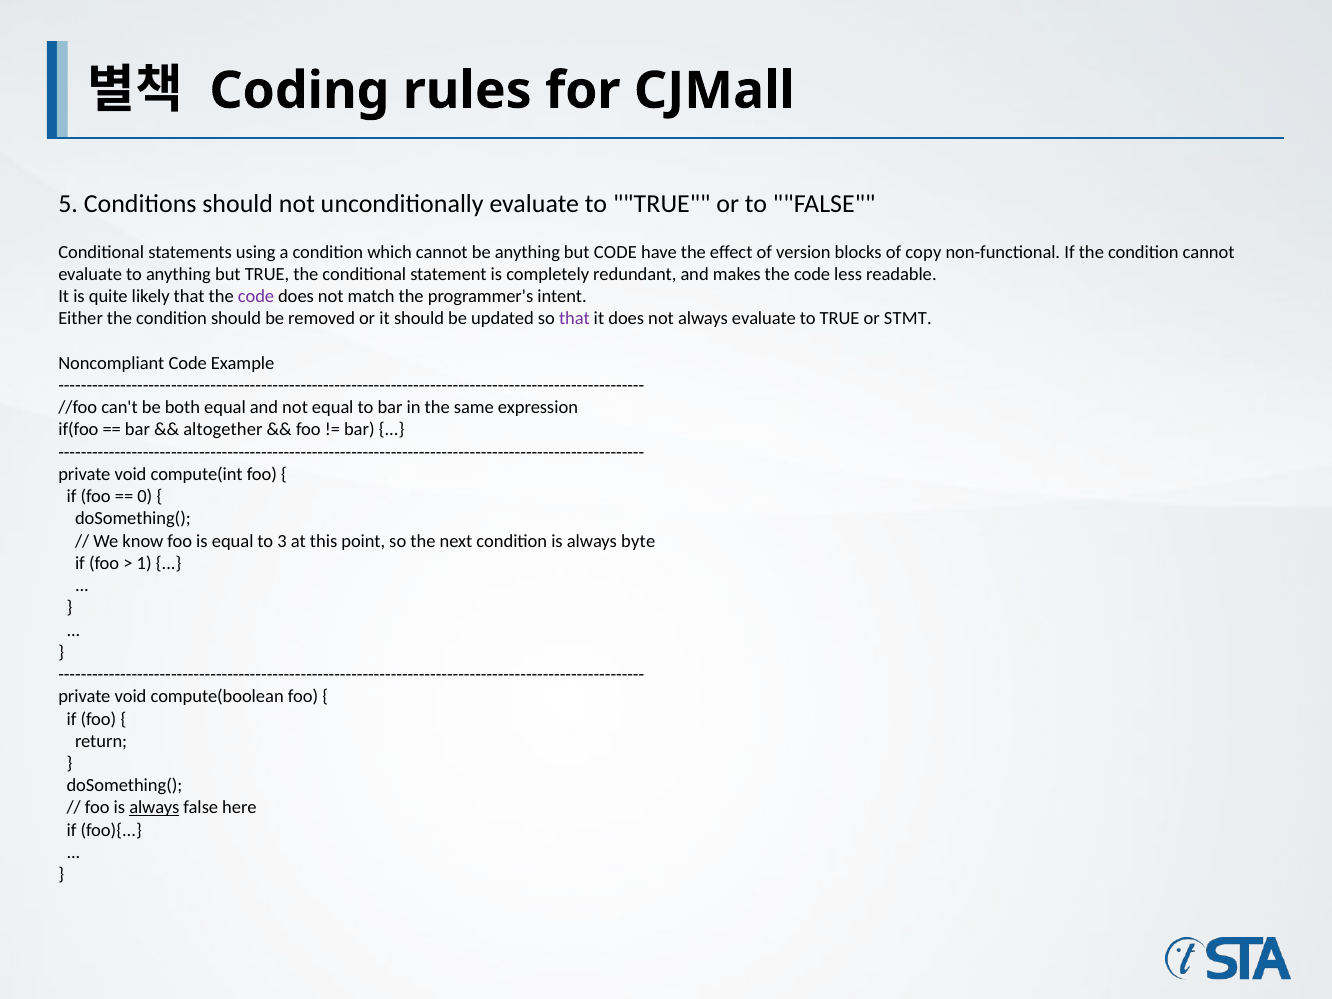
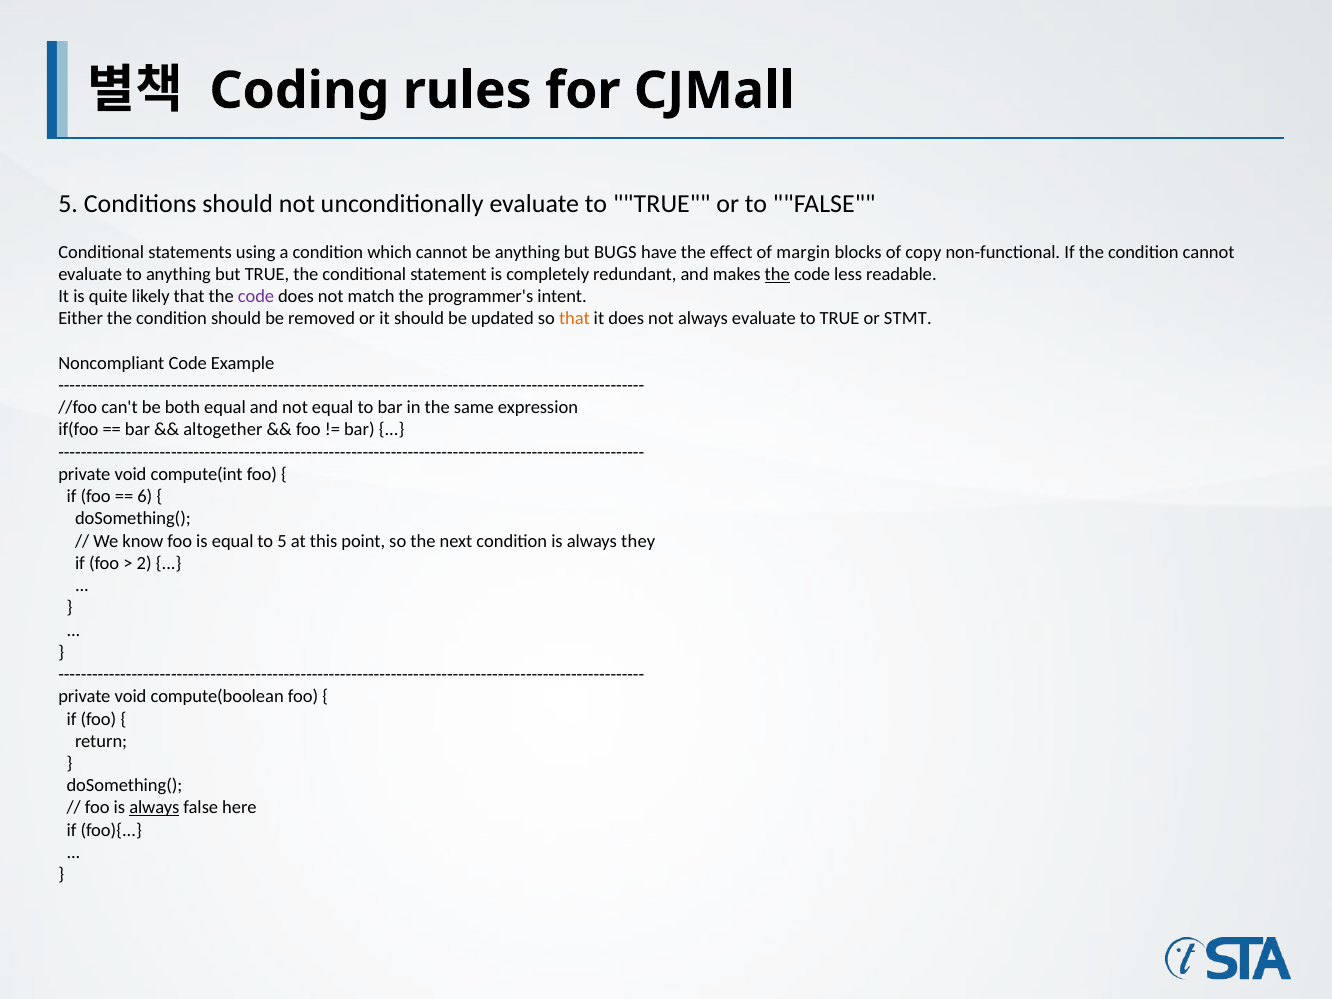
but CODE: CODE -> BUGS (615, 252)
version: version -> margin (803, 252)
the underline: none -> present (777, 274)
that colour: purple -> orange (574, 319)
0: 0 -> 6 (145, 497)
to 3: 3 -> 5 (282, 541)
byte: byte -> they (638, 541)
1: 1 -> 2 (144, 563)
